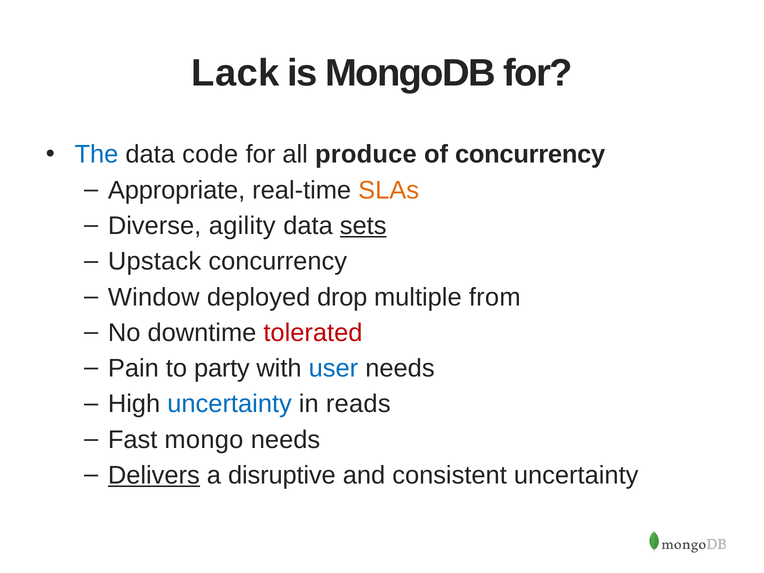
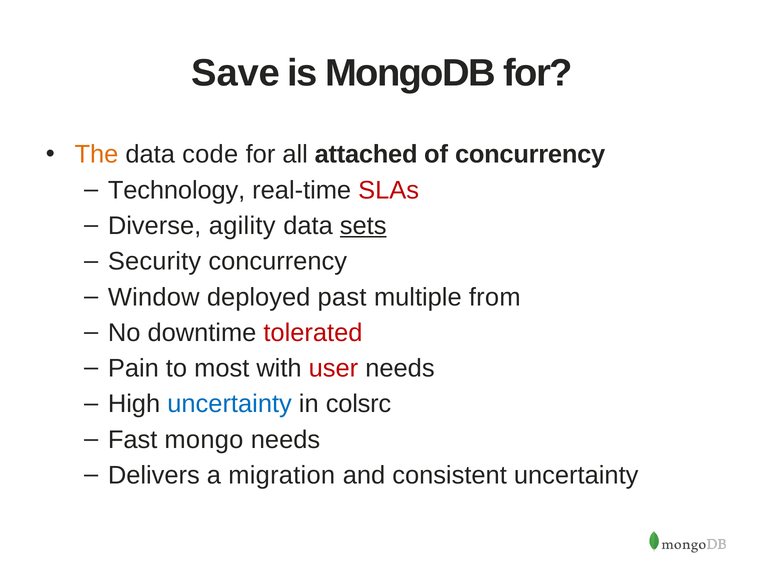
Lack: Lack -> Save (236, 73)
The colour: blue -> orange (96, 155)
produce: produce -> attached (366, 155)
Appropriate: Appropriate -> Technology (177, 190)
SLAs colour: orange -> red (389, 190)
Upstack: Upstack -> Security (155, 262)
drop: drop -> past (342, 297)
party: party -> most (222, 368)
user colour: blue -> red (333, 368)
reads: reads -> colsrc (358, 404)
Delivers underline: present -> none (154, 475)
disruptive: disruptive -> migration (282, 475)
